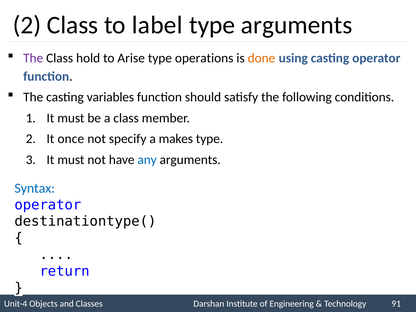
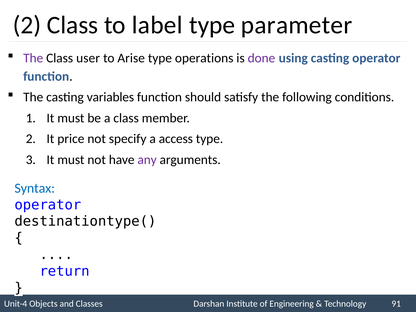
type arguments: arguments -> parameter (297, 25)
hold: hold -> user (88, 58)
done colour: orange -> purple (261, 58)
once: once -> price (71, 139)
makes: makes -> access (176, 139)
any colour: blue -> purple (147, 160)
